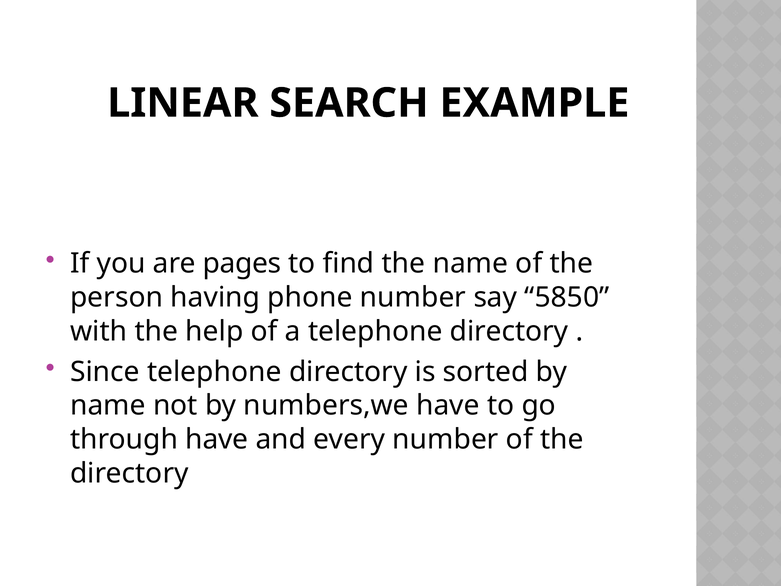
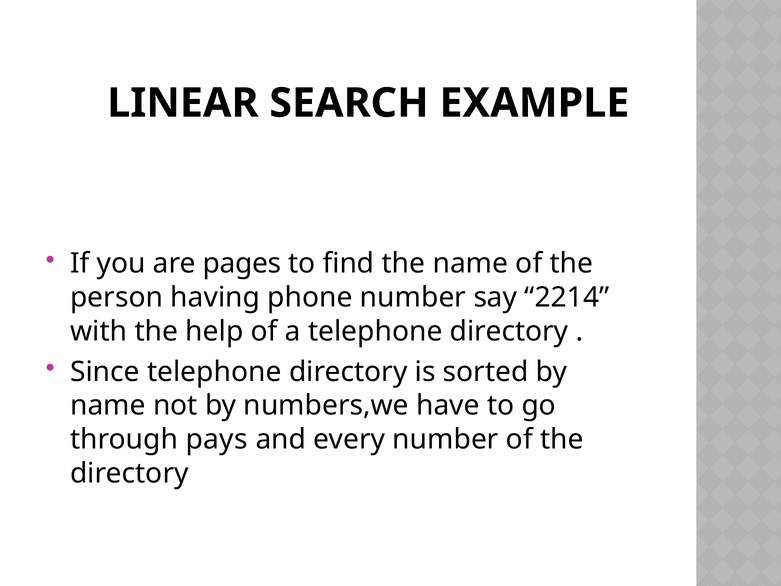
5850: 5850 -> 2214 (567, 297)
through have: have -> pays (217, 439)
